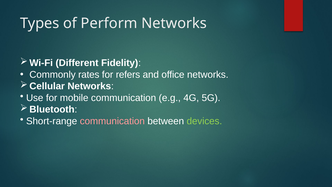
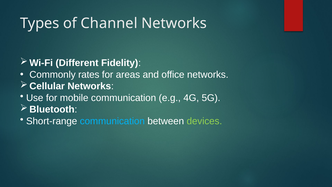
Perform: Perform -> Channel (109, 23)
refers: refers -> areas (128, 75)
communication colour: pink -> light blue (112, 121)
